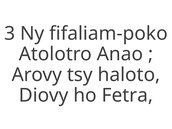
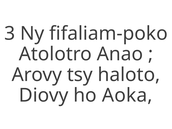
Fetra: Fetra -> Aoka (127, 95)
